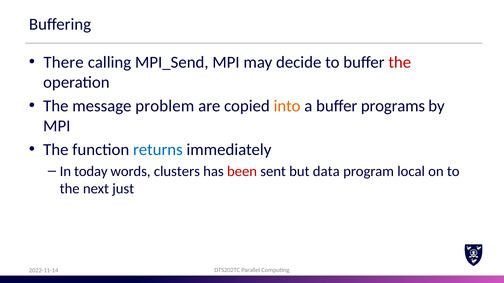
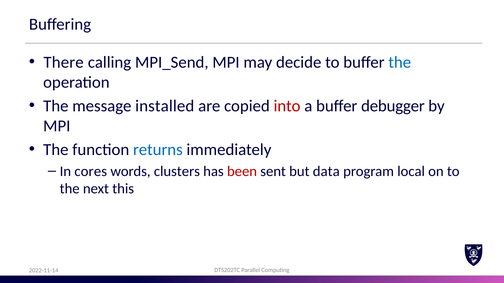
the colour: red -> blue (400, 62)
problem: problem -> installed (165, 106)
into colour: orange -> red (287, 106)
programs: programs -> debugger (393, 106)
today: today -> cores (91, 171)
just: just -> this (123, 189)
